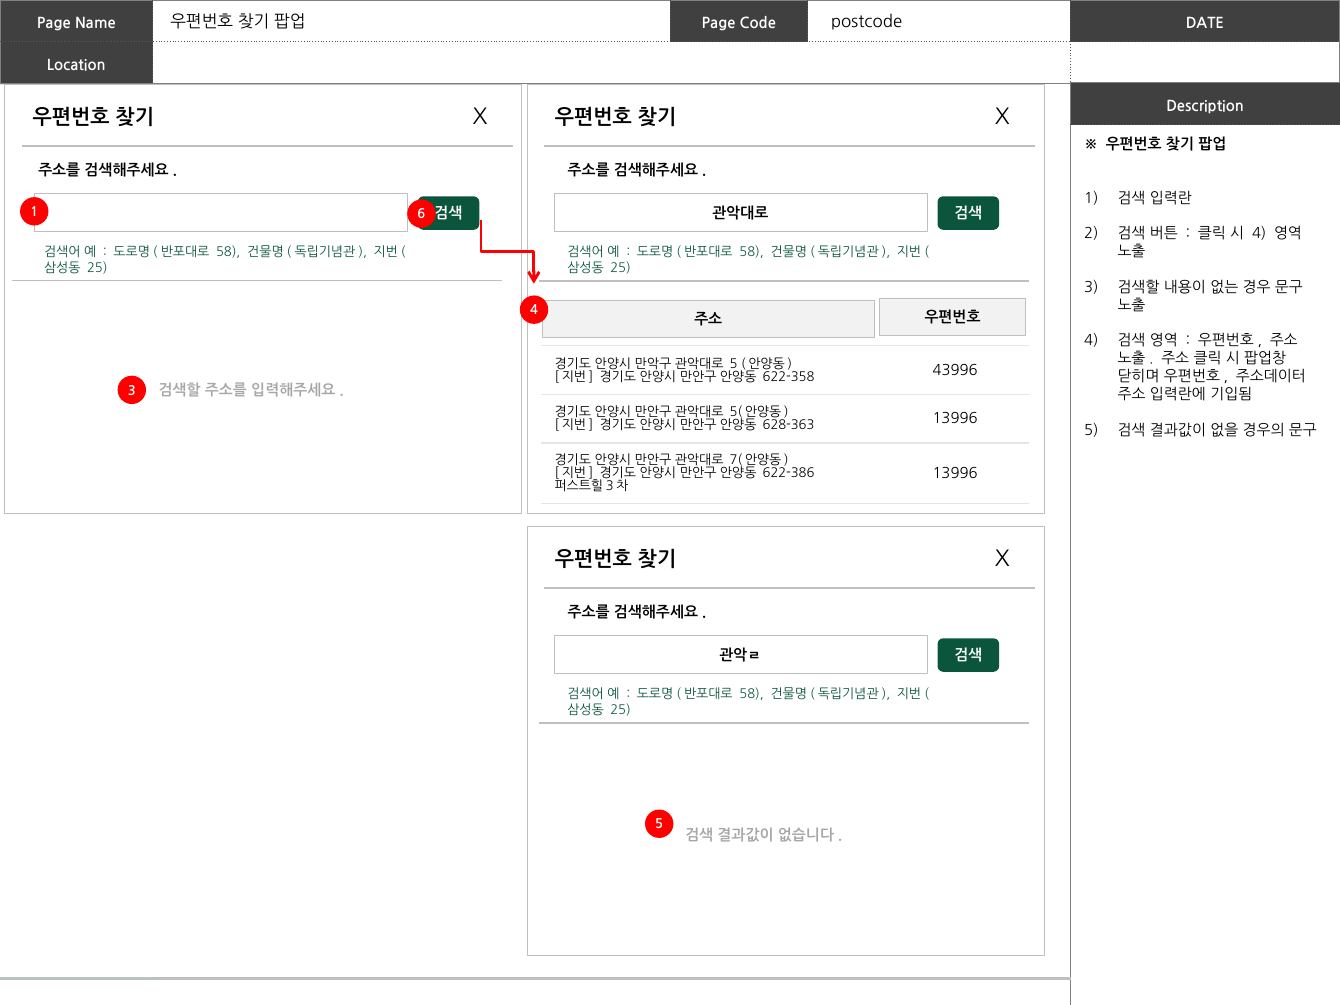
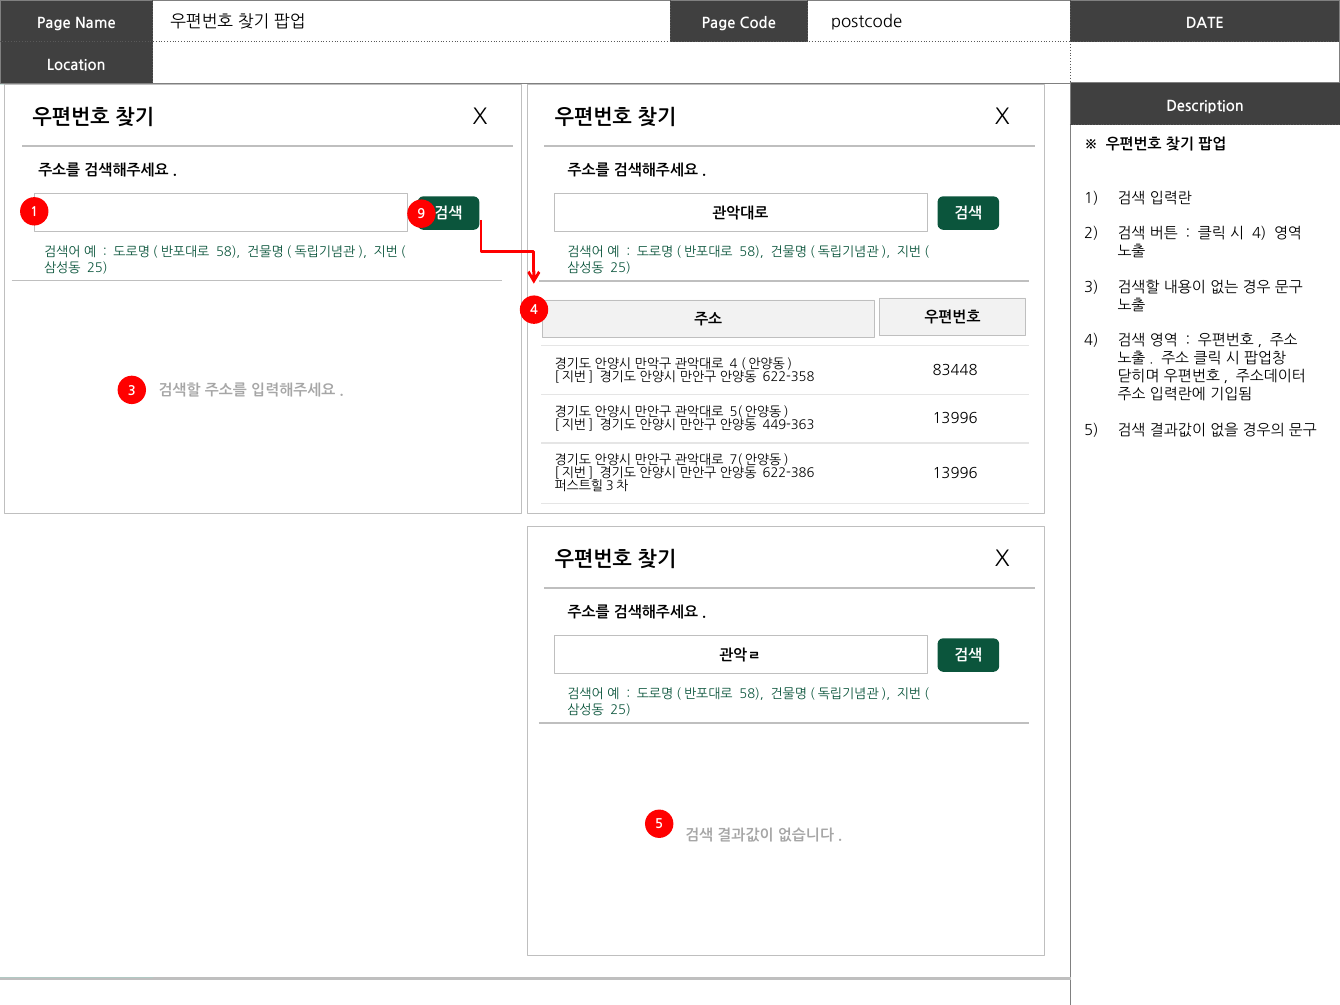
6: 6 -> 9 (421, 215)
5: 5 -> 4 (734, 364)
43996: 43996 -> 83448 (955, 370)
628-363: 628-363 -> 449-363 (789, 426)
